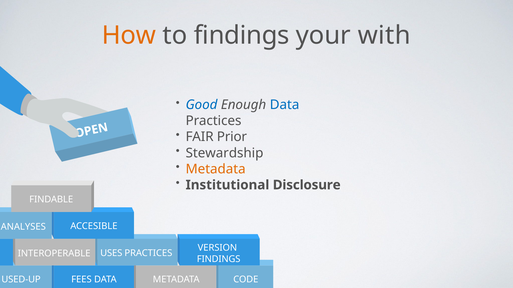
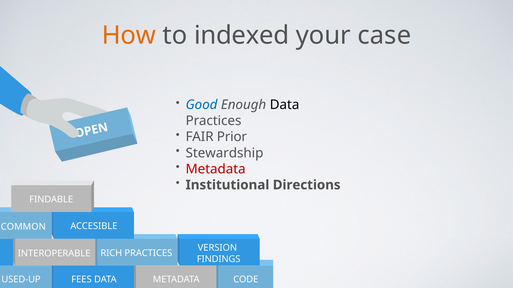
to findings: findings -> indexed (242, 36)
with: with -> case (384, 36)
Data colour: blue -> black (285, 105)
Metadata colour: orange -> red (216, 169)
Disclosure: Disclosure -> Directions (307, 185)
ANALYSES: ANALYSES -> COMMON (23, 227)
USES: USES -> RICH (111, 254)
